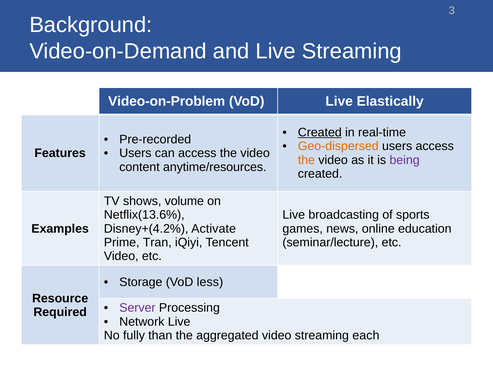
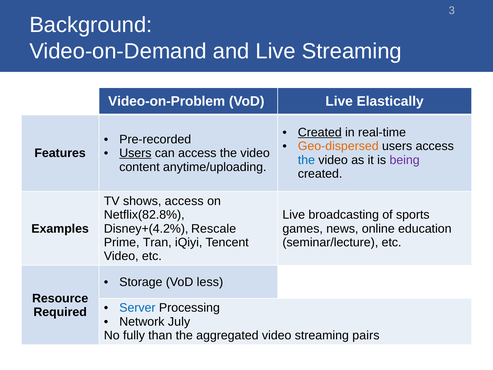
Users underline: none -> present (135, 153)
the colour: orange -> blue (306, 160)
anytime/resources: anytime/resources -> anytime/uploading (215, 167)
shows volume: volume -> access (184, 201)
Netflix(13.6%: Netflix(13.6% -> Netflix(82.8% (144, 215)
Activate: Activate -> Rescale (214, 228)
Server colour: purple -> blue (137, 308)
Network Live: Live -> July (179, 321)
each: each -> pairs (366, 335)
